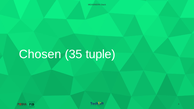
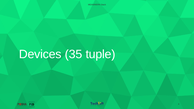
Chosen: Chosen -> Devices (40, 54)
